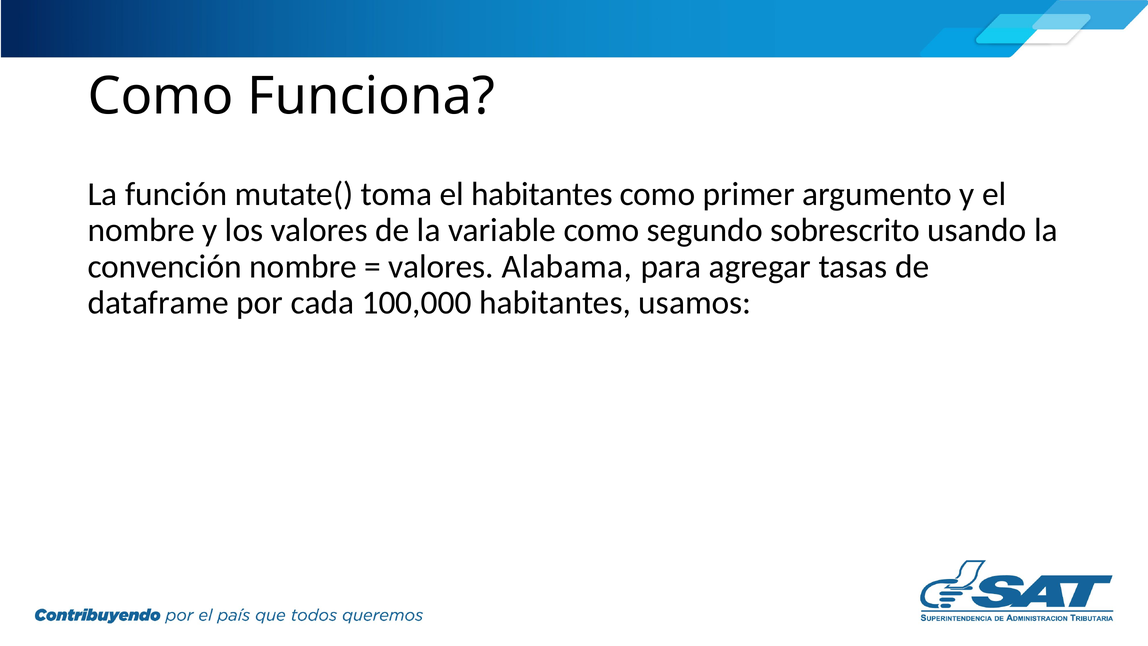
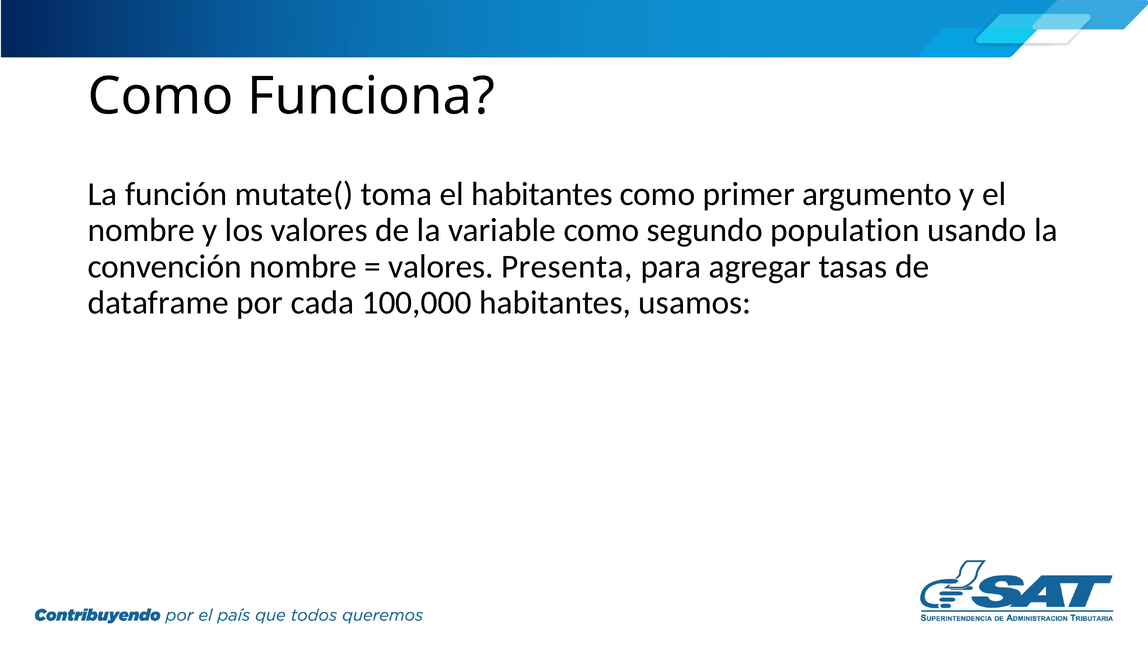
sobrescrito: sobrescrito -> population (845, 230)
Alabama: Alabama -> Presenta (567, 266)
